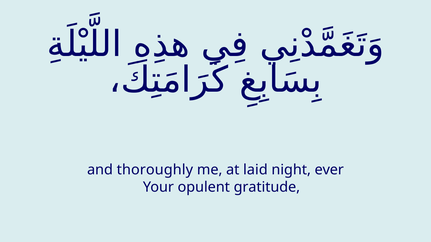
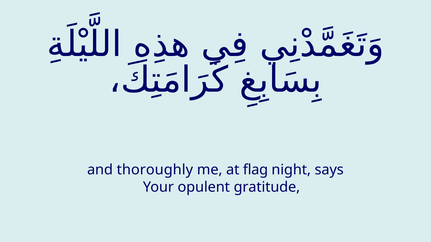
laid: laid -> flag (256, 170)
ever: ever -> says (329, 170)
